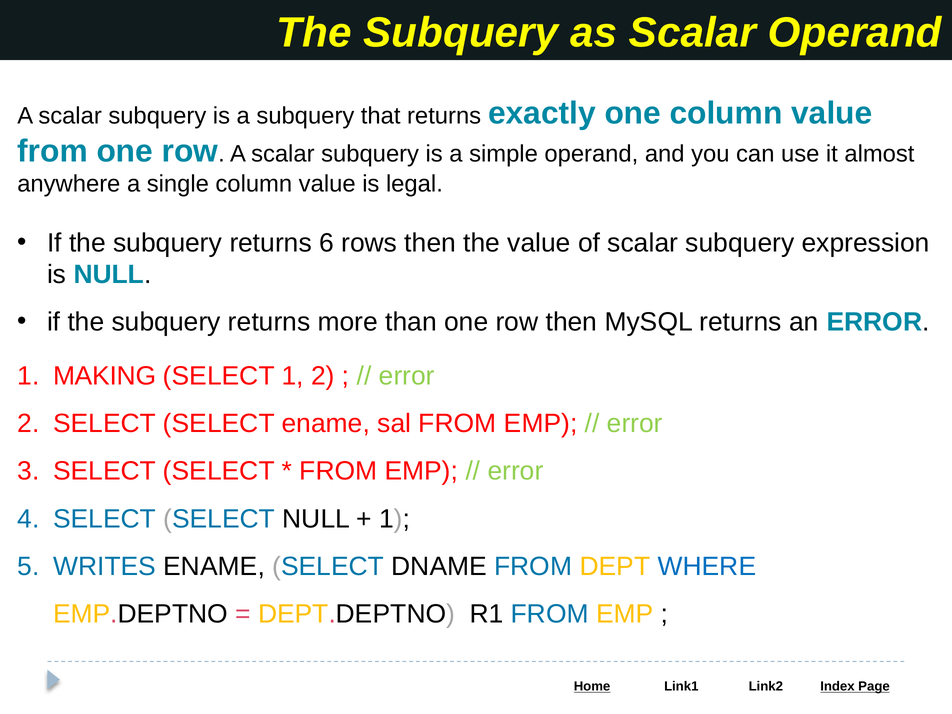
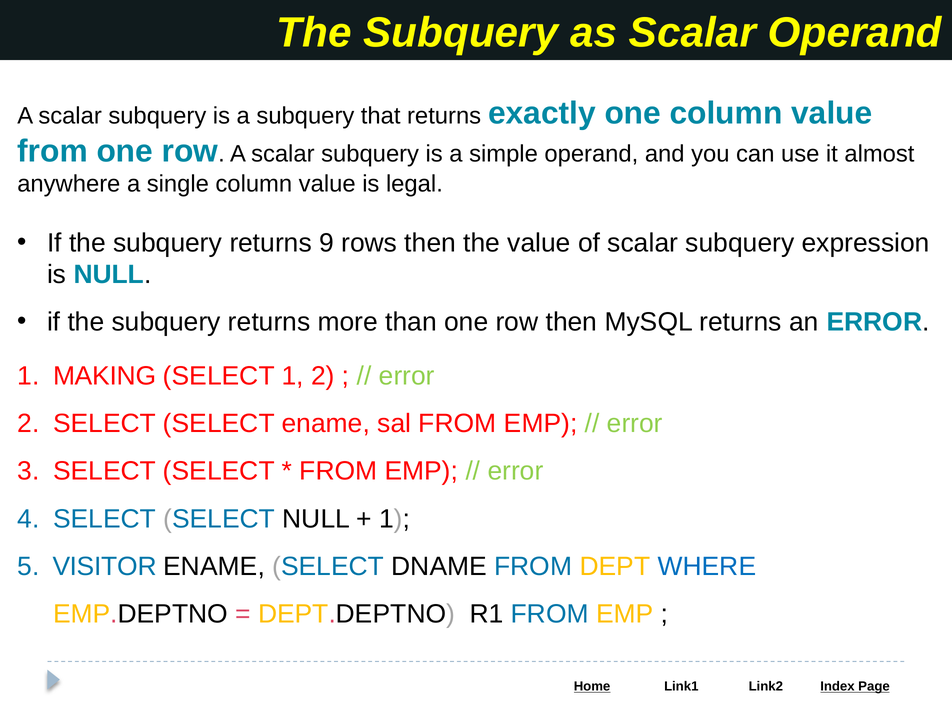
6: 6 -> 9 (327, 243)
WRITES: WRITES -> VISITOR (105, 566)
